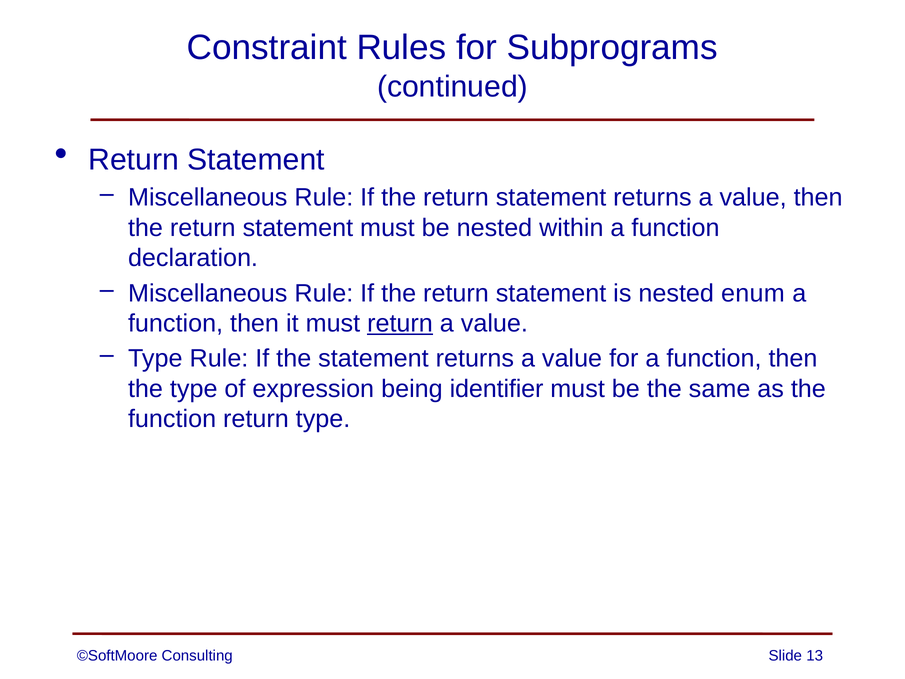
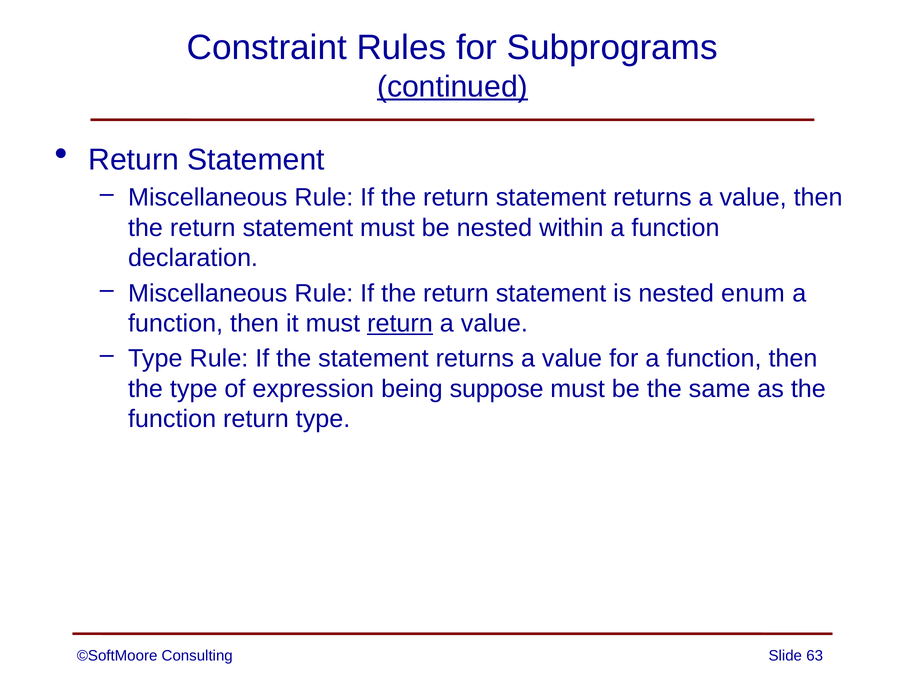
continued underline: none -> present (452, 87)
identifier: identifier -> suppose (497, 389)
13: 13 -> 63 (815, 656)
